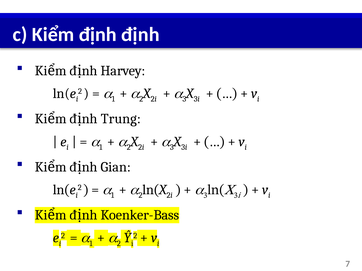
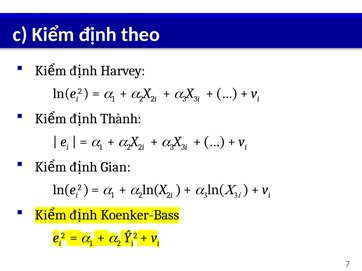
định định: định -> theo (140, 34)
Trung: Trung -> Thành (121, 119)
